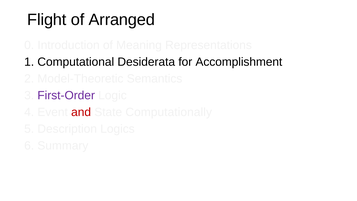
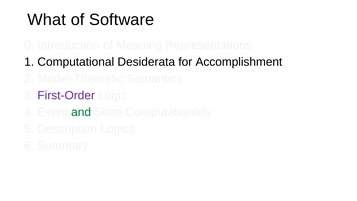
Flight: Flight -> What (47, 20)
Arranged: Arranged -> Software (122, 20)
and colour: red -> green (81, 112)
